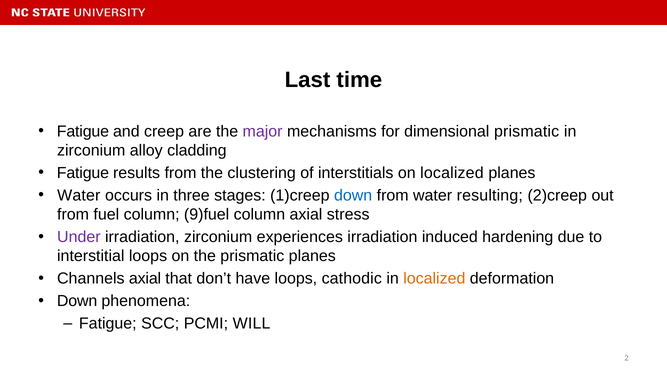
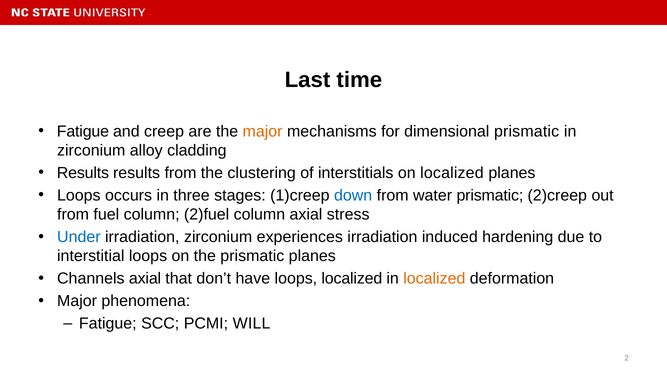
major colour: purple -> orange (263, 131)
Fatigue: Fatigue -> Results (83, 173)
Water: Water -> Loops (79, 196)
water resulting: resulting -> prismatic (490, 196)
9)fuel: 9)fuel -> 2)fuel (207, 215)
Under colour: purple -> blue (79, 237)
loops cathodic: cathodic -> localized (352, 279)
Down: Down -> Major (77, 301)
